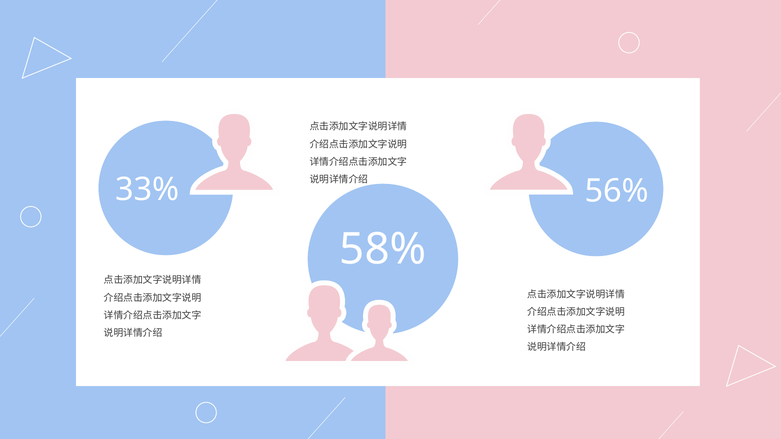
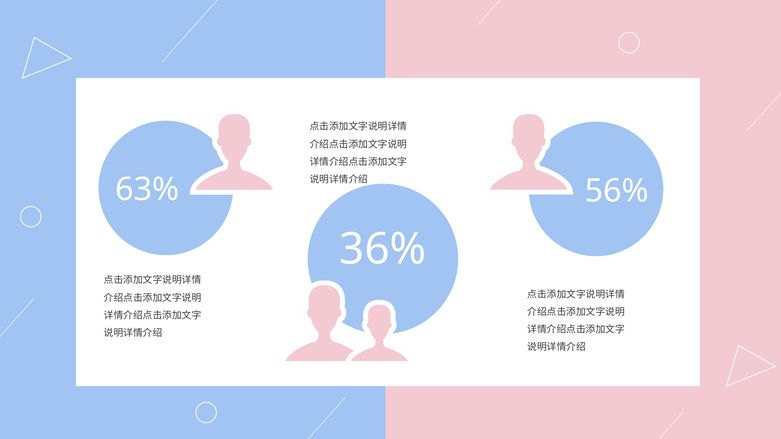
33%: 33% -> 63% (147, 190)
58%: 58% -> 36% (383, 250)
